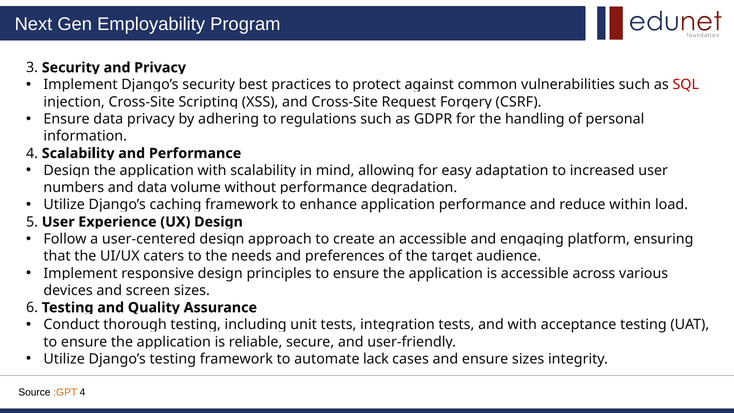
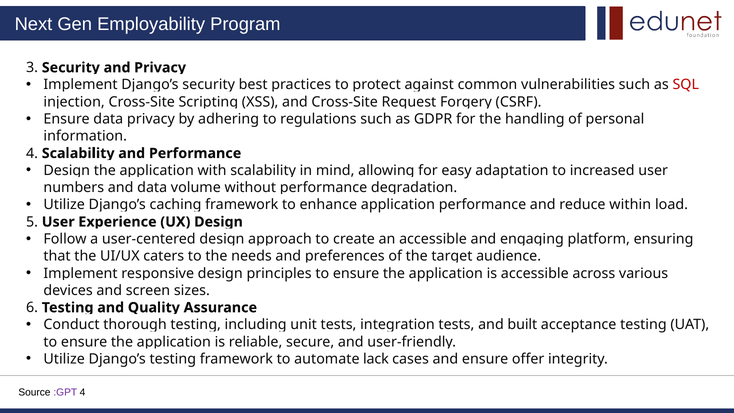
and with: with -> built (522, 325)
ensure sizes: sizes -> offer (528, 359)
:GPT colour: orange -> purple (65, 393)
